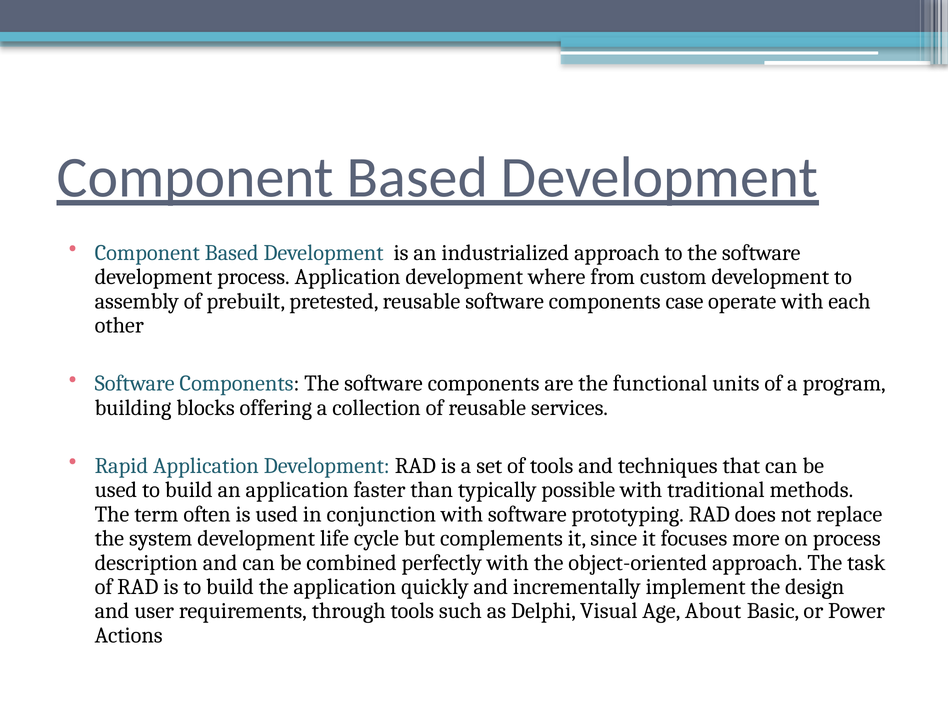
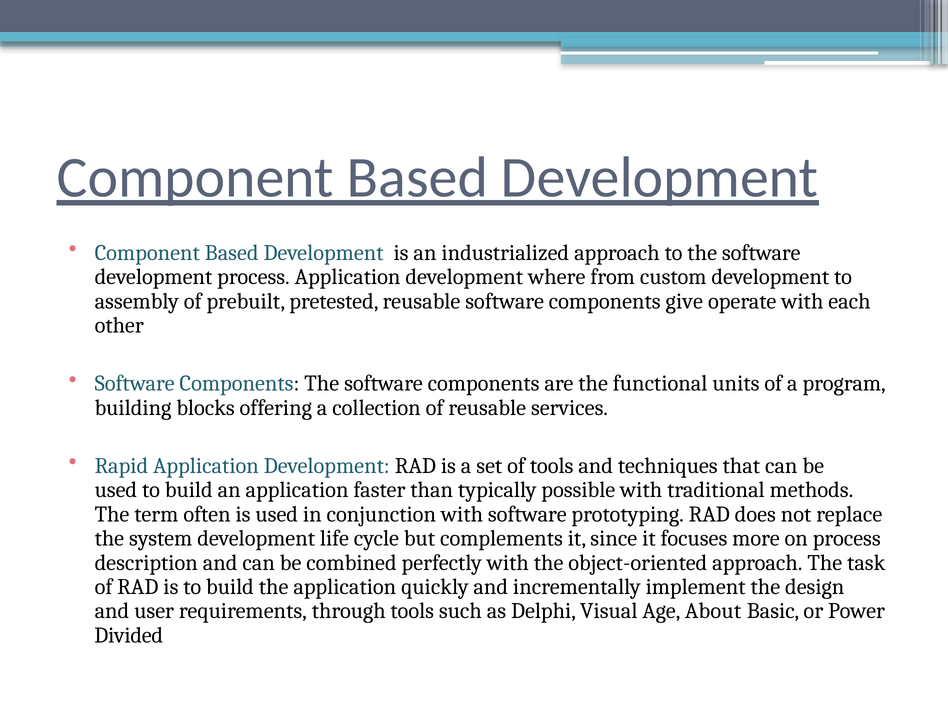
case: case -> give (684, 301)
Actions: Actions -> Divided (129, 635)
